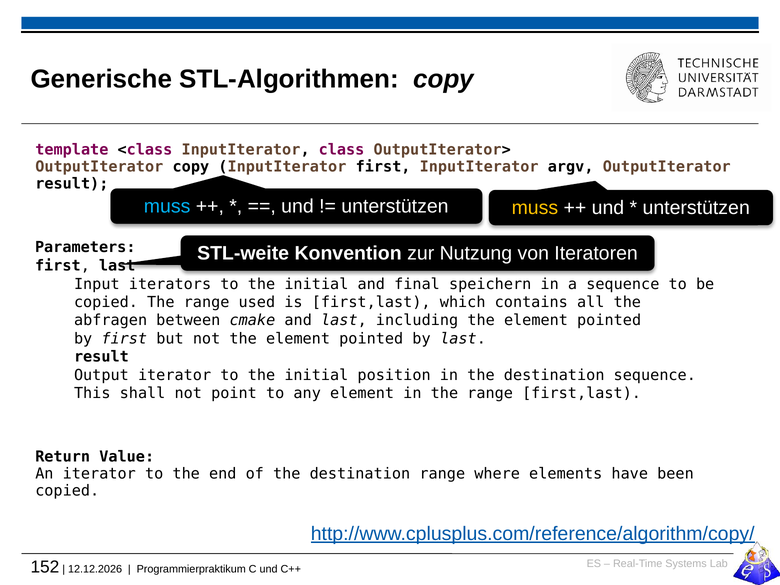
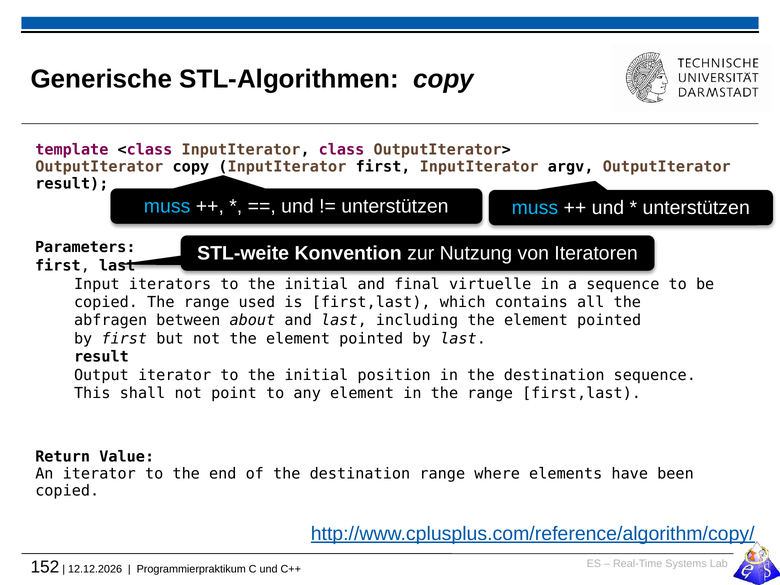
muss colour: yellow -> light blue (535, 208)
speichern: speichern -> virtuelle (490, 284)
cmake: cmake -> about (252, 320)
